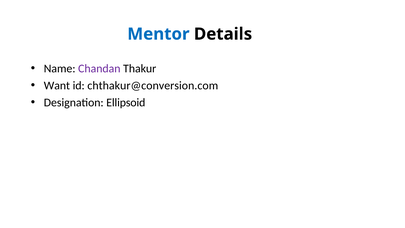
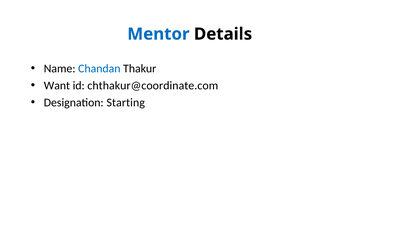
Chandan colour: purple -> blue (99, 68)
chthakur@conversion.com: chthakur@conversion.com -> chthakur@coordinate.com (153, 85)
Ellipsoid: Ellipsoid -> Starting (126, 102)
